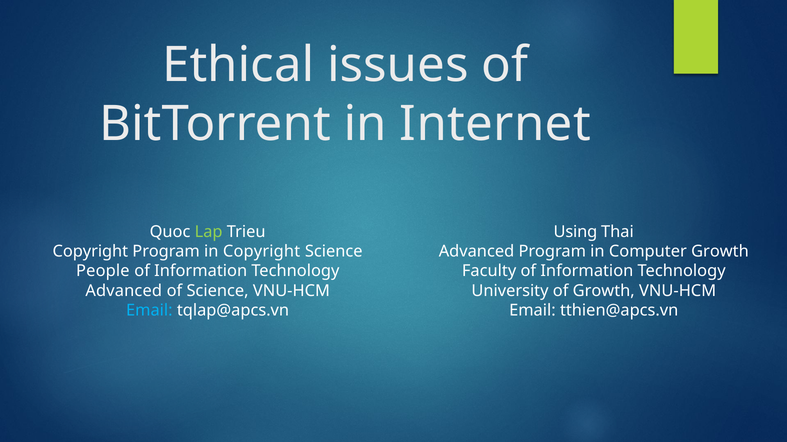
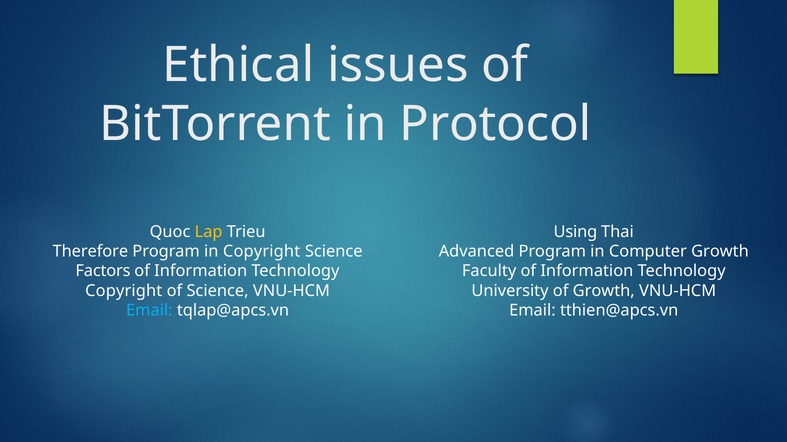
Internet: Internet -> Protocol (495, 124)
Lap colour: light green -> yellow (209, 232)
Copyright: Copyright -> Therefore (90, 252)
People: People -> Factors (103, 271)
Advanced: Advanced -> Copyright (124, 291)
